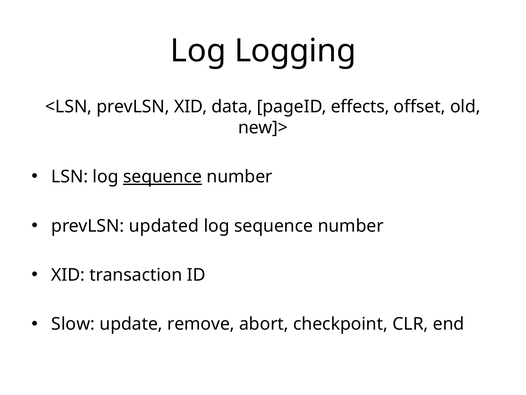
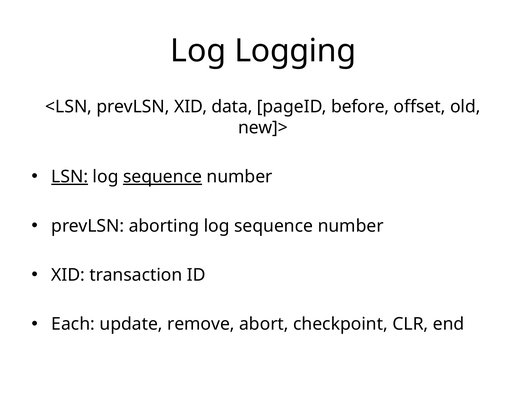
effects: effects -> before (360, 106)
LSN underline: none -> present (70, 177)
updated: updated -> aborting (164, 226)
Slow: Slow -> Each (73, 324)
